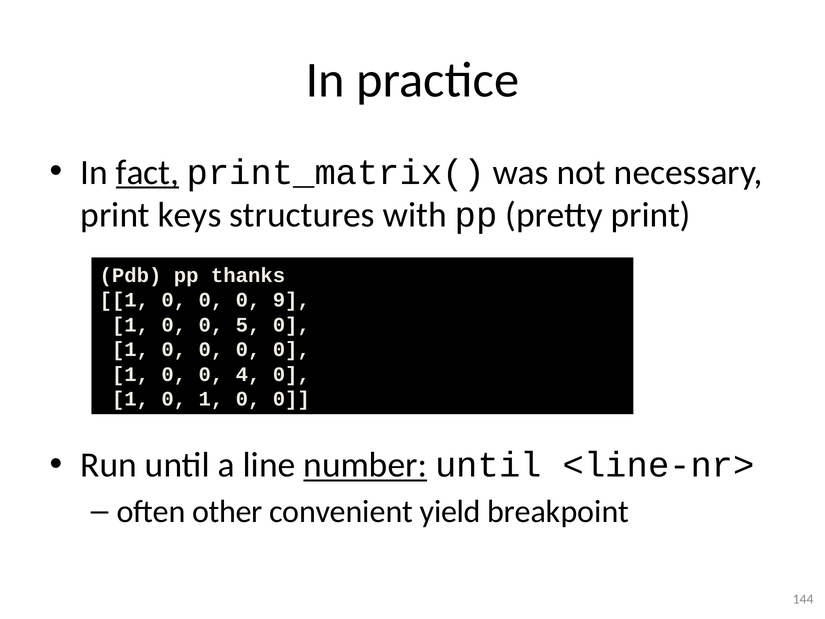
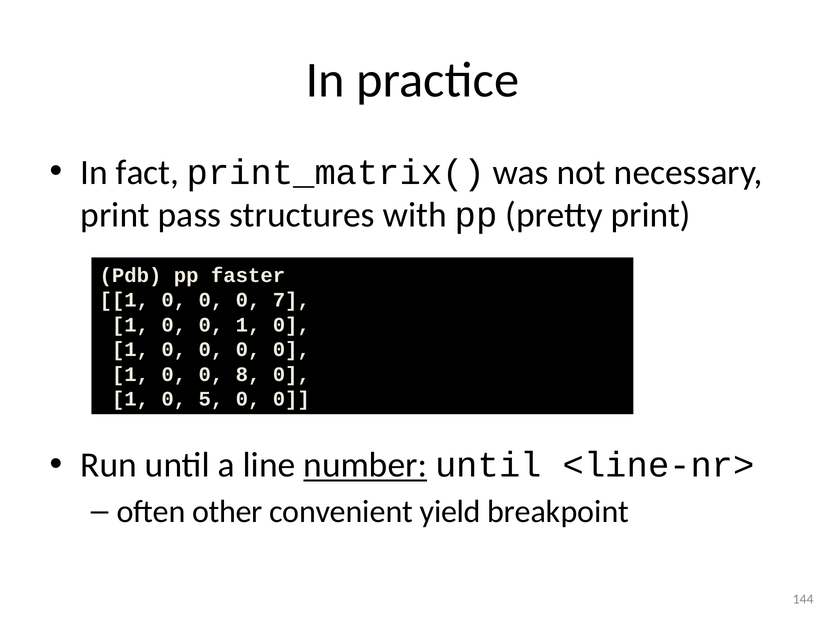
fact underline: present -> none (147, 172)
keys: keys -> pass (190, 215)
thanks: thanks -> faster (248, 275)
9: 9 -> 7 (291, 300)
1 0 0 5: 5 -> 1 (248, 325)
4: 4 -> 8 (248, 374)
1 0 1: 1 -> 5 (211, 399)
